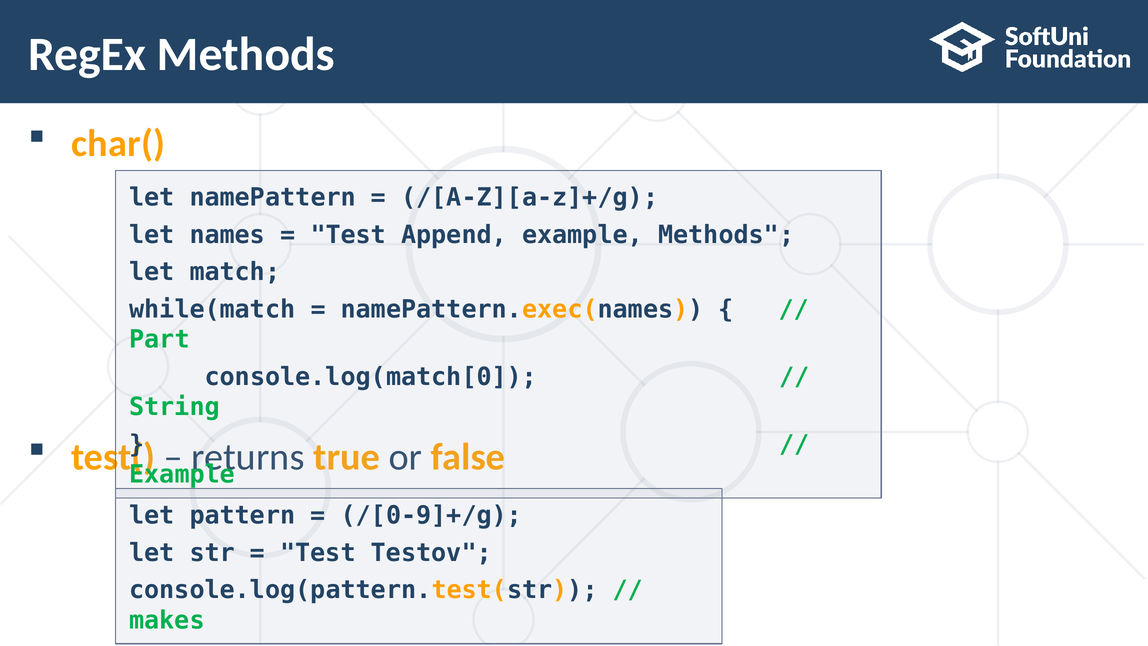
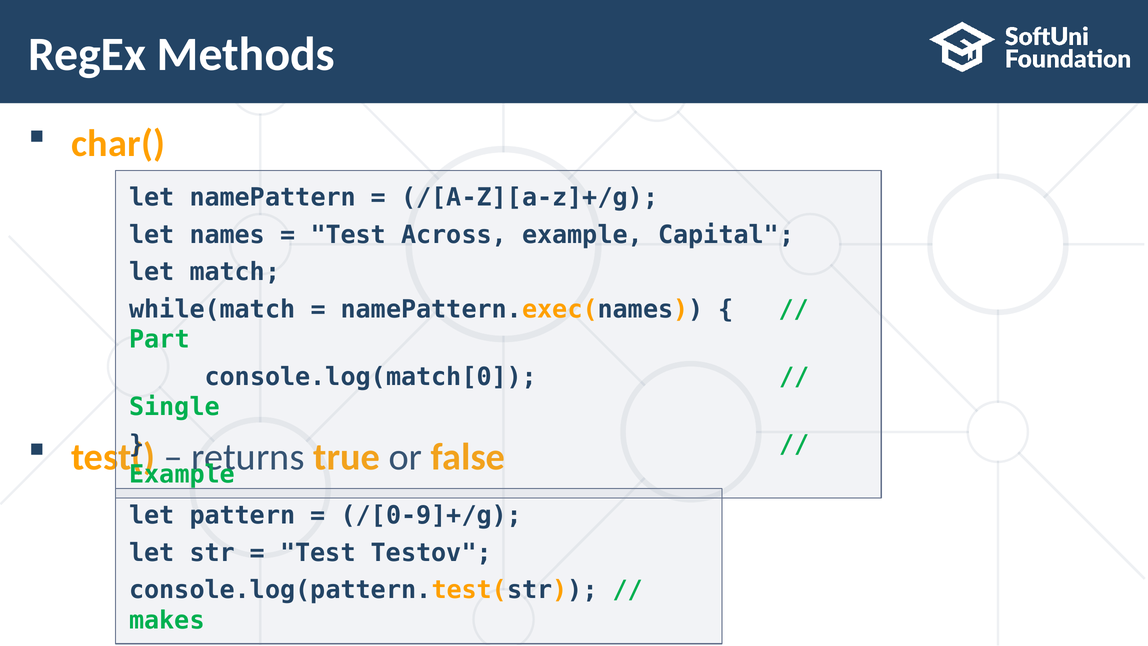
Append: Append -> Across (454, 235)
example Methods: Methods -> Capital (726, 235)
String: String -> Single (174, 407)
